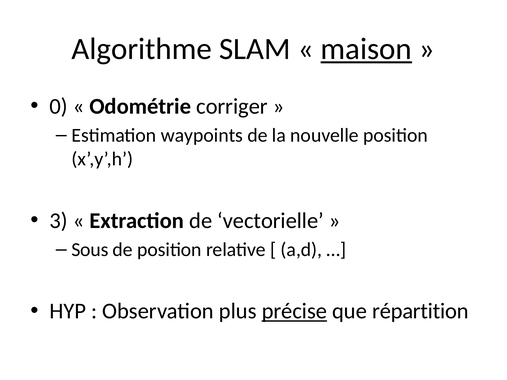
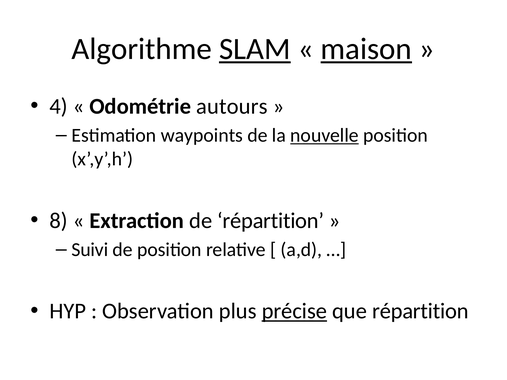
SLAM underline: none -> present (255, 49)
0: 0 -> 4 (59, 106)
corriger: corriger -> autours (232, 106)
nouvelle underline: none -> present (325, 135)
3: 3 -> 8 (59, 221)
de vectorielle: vectorielle -> répartition (271, 221)
Sous: Sous -> Suivi (90, 250)
